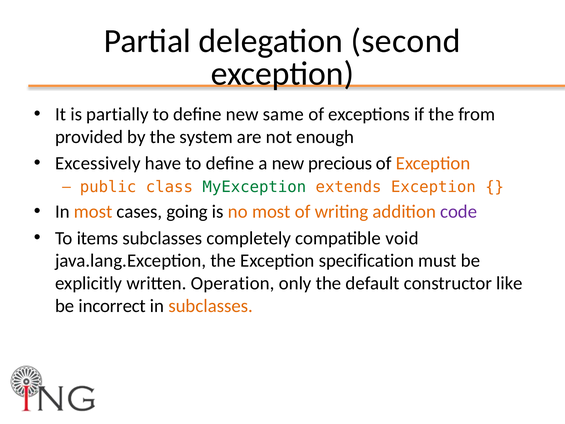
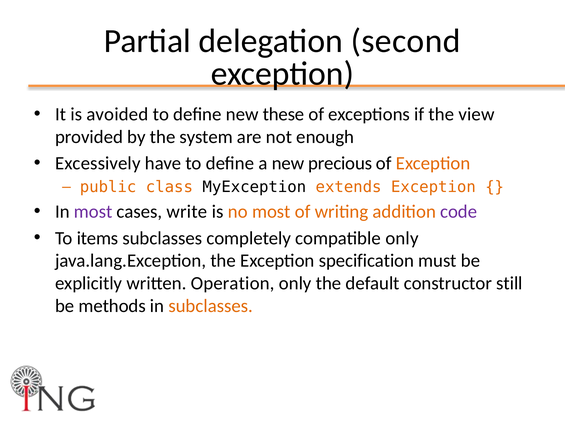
partially: partially -> avoided (117, 114)
same: same -> these (284, 114)
from: from -> view (477, 114)
MyException colour: green -> black (254, 187)
most colour: orange -> purple (93, 212)
going: going -> write (187, 212)
compatible void: void -> only (402, 238)
like: like -> still (509, 283)
incorrect: incorrect -> methods (112, 306)
